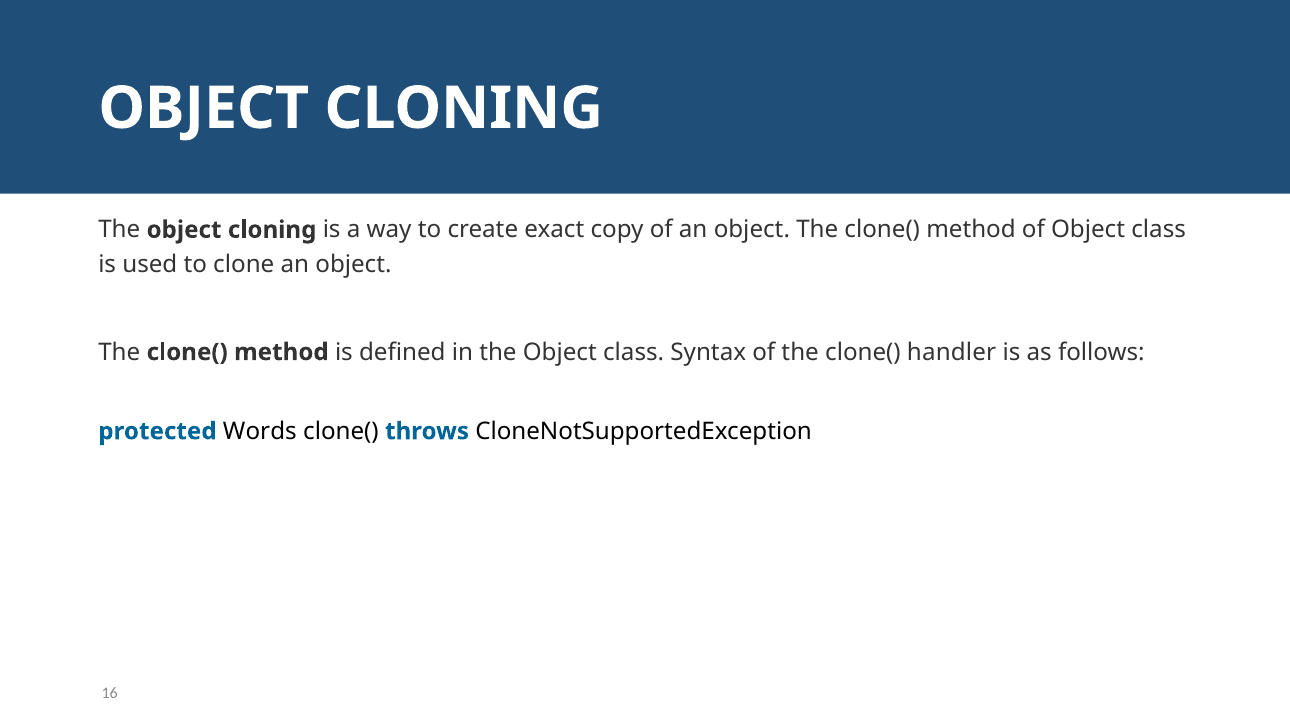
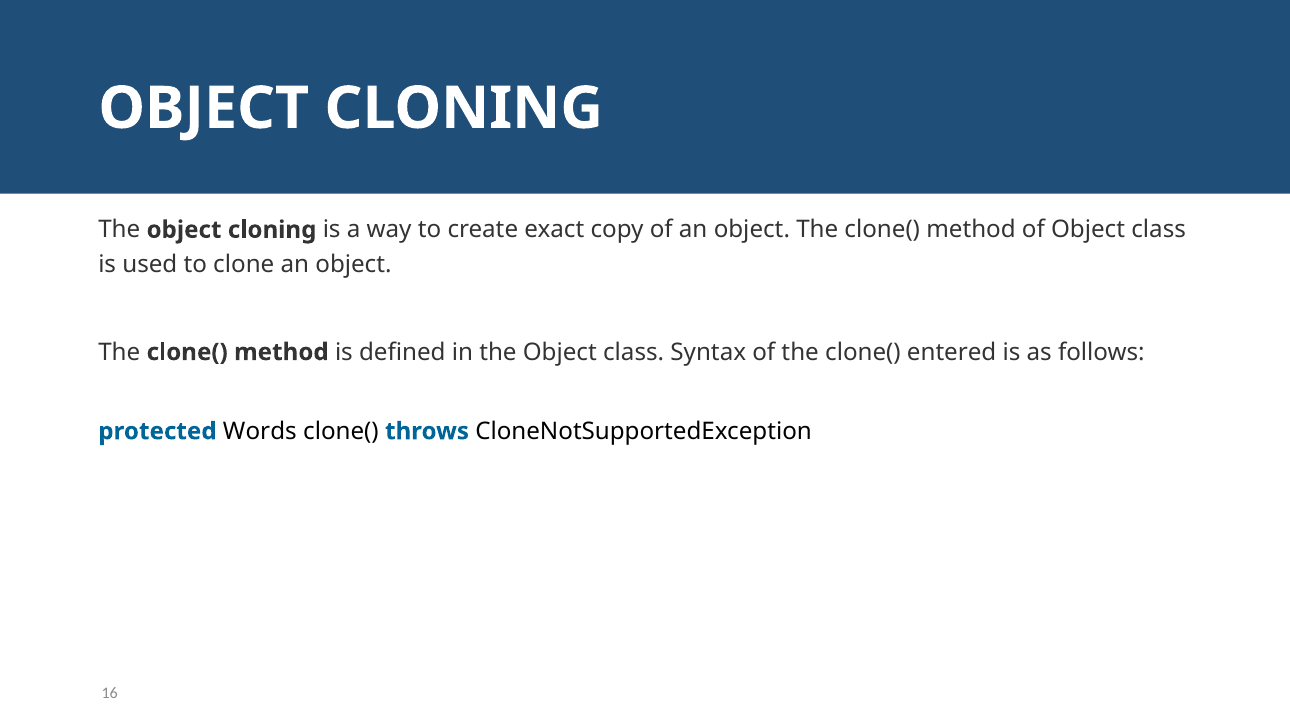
handler: handler -> entered (952, 352)
